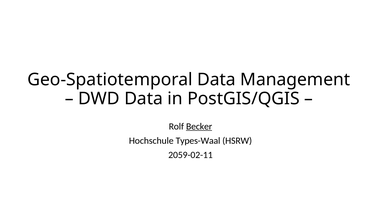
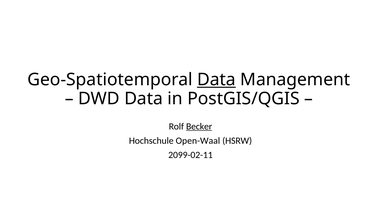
Data underline: none -> present (216, 80)
Types-Waal: Types-Waal -> Open-Waal (198, 141)
2059-02-11: 2059-02-11 -> 2099-02-11 (190, 155)
